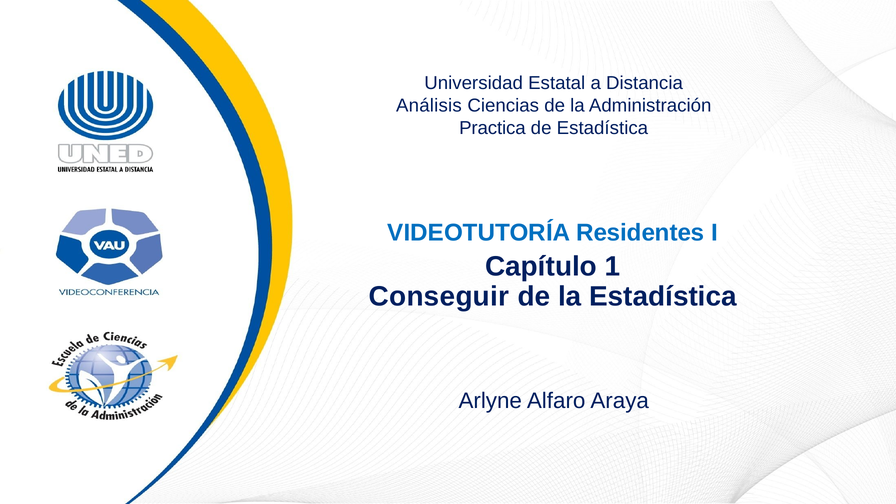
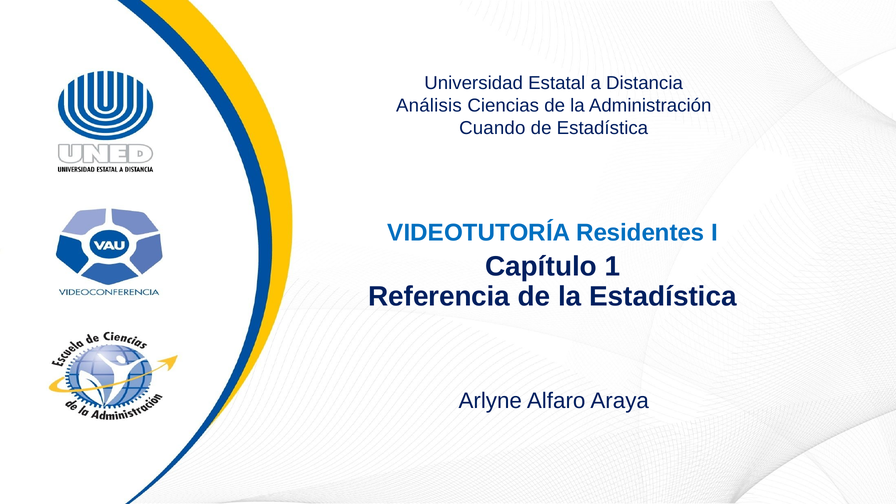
Practica: Practica -> Cuando (492, 128)
Conseguir: Conseguir -> Referencia (439, 297)
